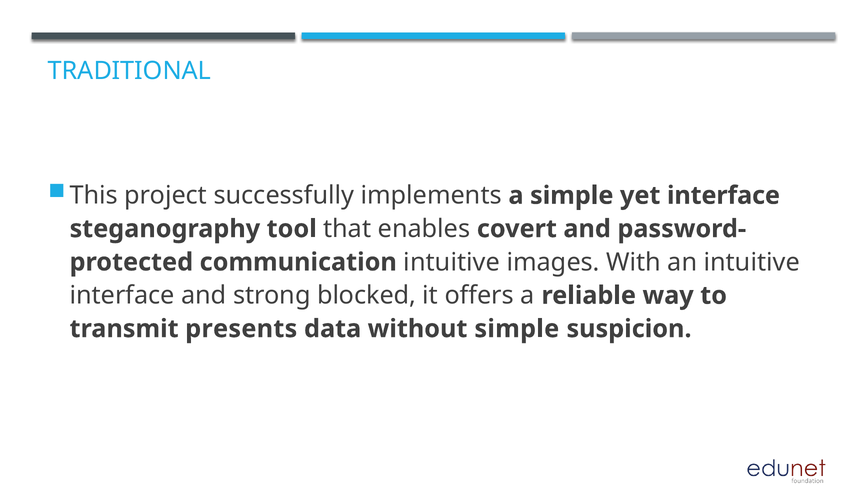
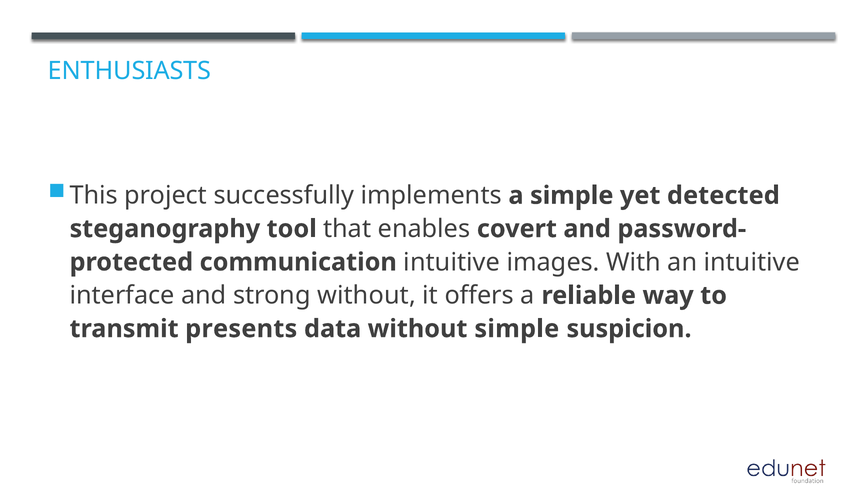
TRADITIONAL: TRADITIONAL -> ENTHUSIASTS (129, 71)
yet interface: interface -> detected (723, 195)
strong blocked: blocked -> without (366, 295)
